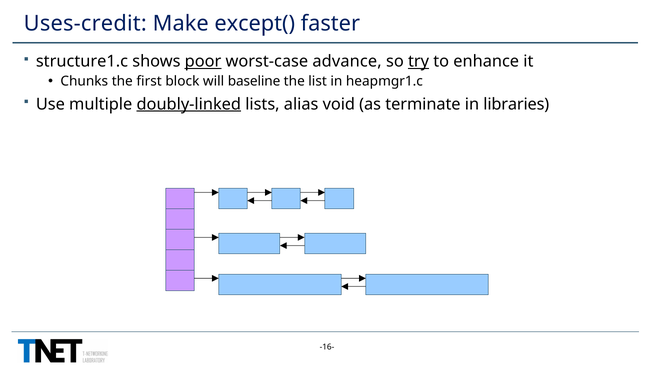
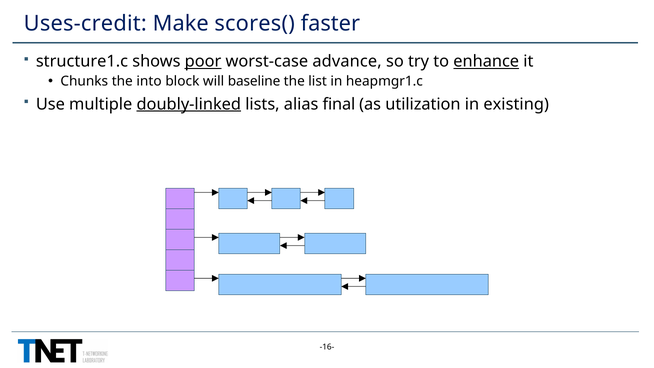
except(: except( -> scores( (255, 23)
try underline: present -> none (419, 62)
enhance underline: none -> present (486, 62)
first: first -> into (149, 81)
void: void -> final (339, 104)
terminate: terminate -> utilization (423, 104)
libraries: libraries -> existing (516, 104)
